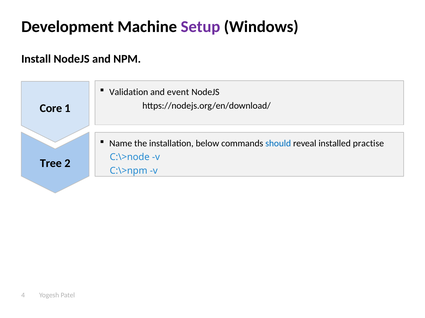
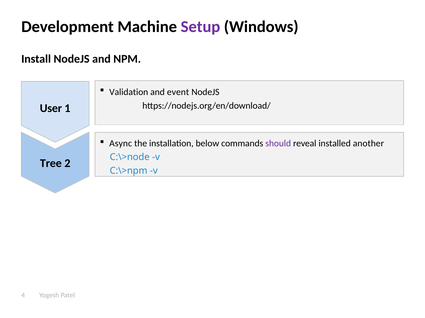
Core: Core -> User (51, 109)
Name: Name -> Async (121, 144)
should colour: blue -> purple (278, 144)
practise: practise -> another (368, 144)
